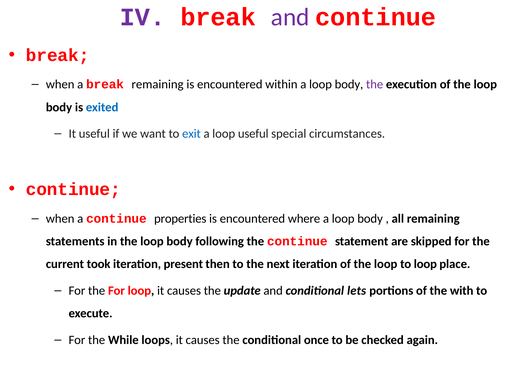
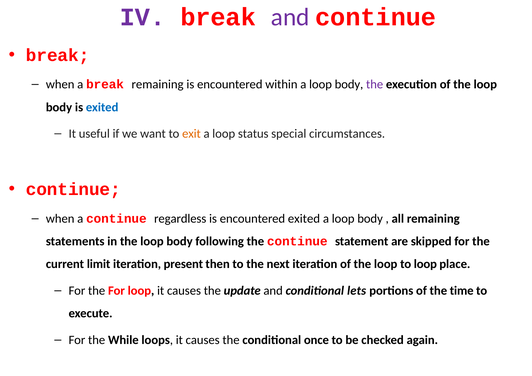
exit colour: blue -> orange (191, 134)
loop useful: useful -> status (253, 134)
properties: properties -> regardless (180, 219)
encountered where: where -> exited (304, 219)
took: took -> limit (99, 264)
with: with -> time (462, 291)
